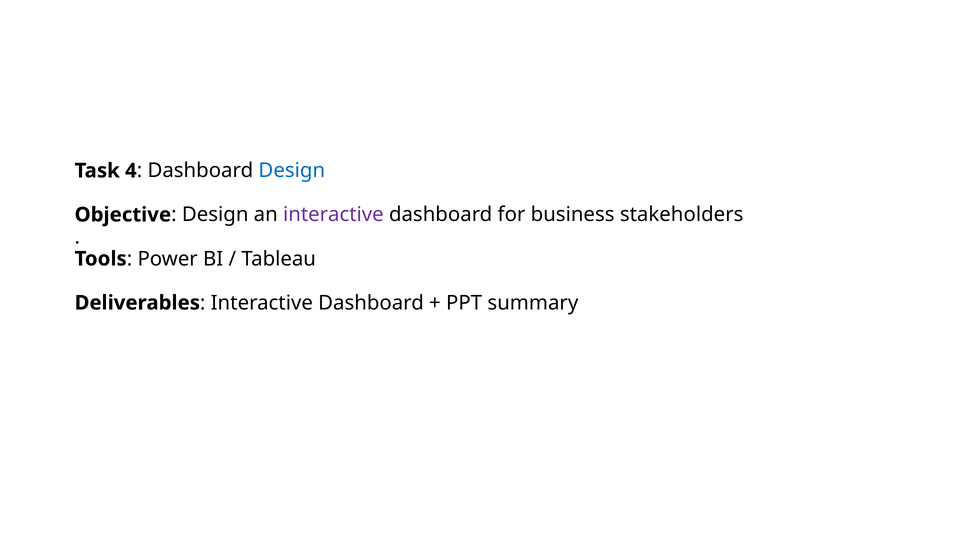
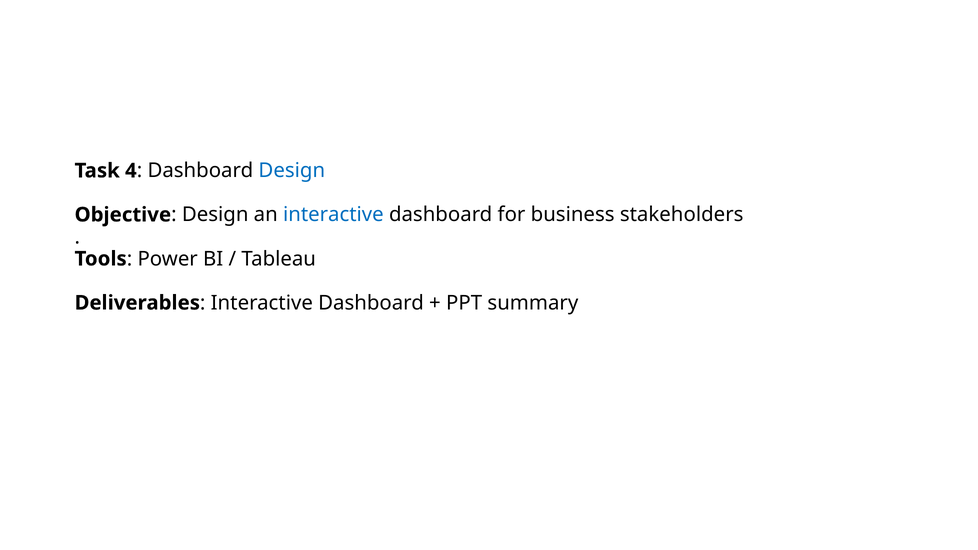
interactive colour: purple -> blue (333, 215)
